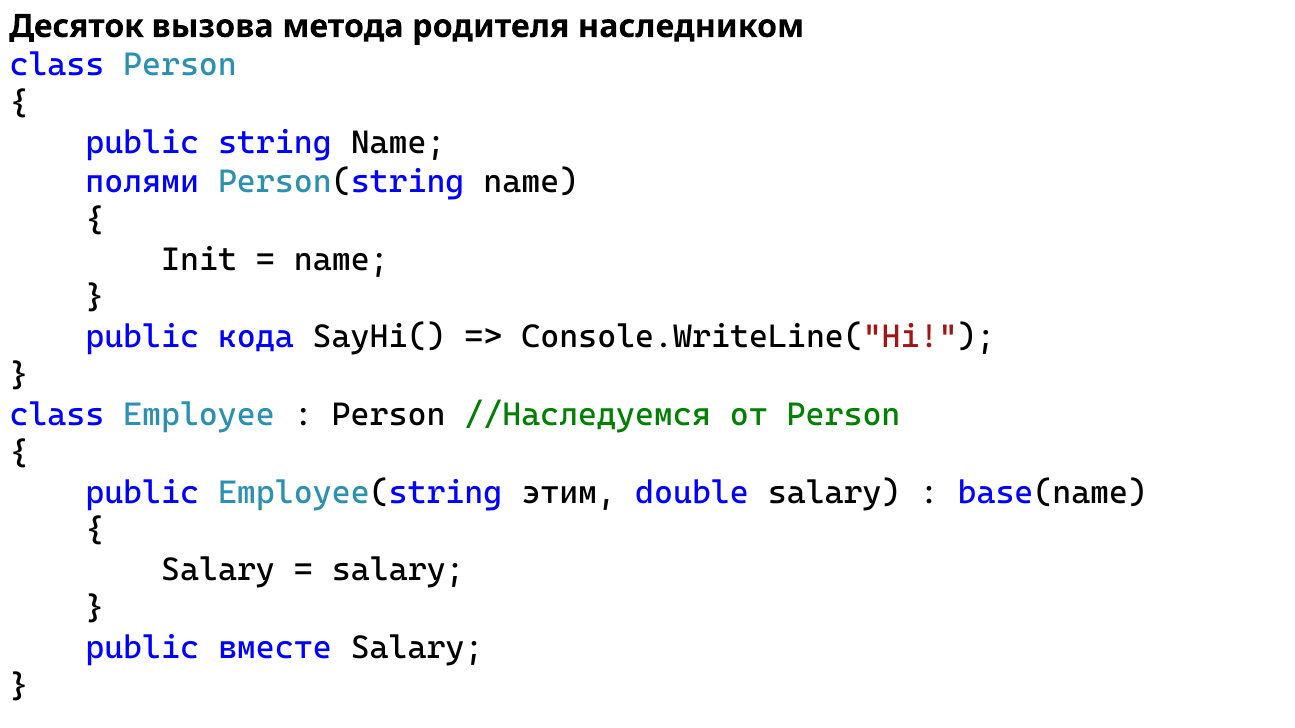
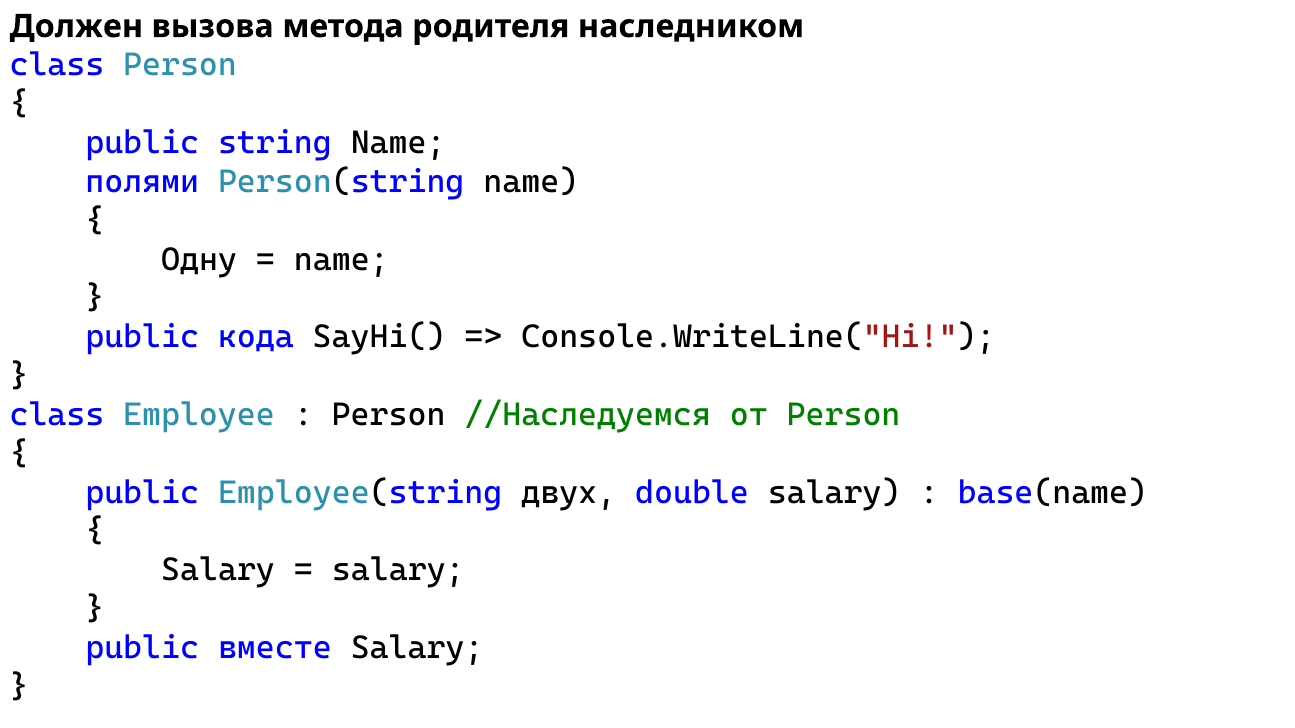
Десяток: Десяток -> Должен (76, 26)
Init: Init -> Одну (199, 260)
этим: этим -> двух (569, 493)
